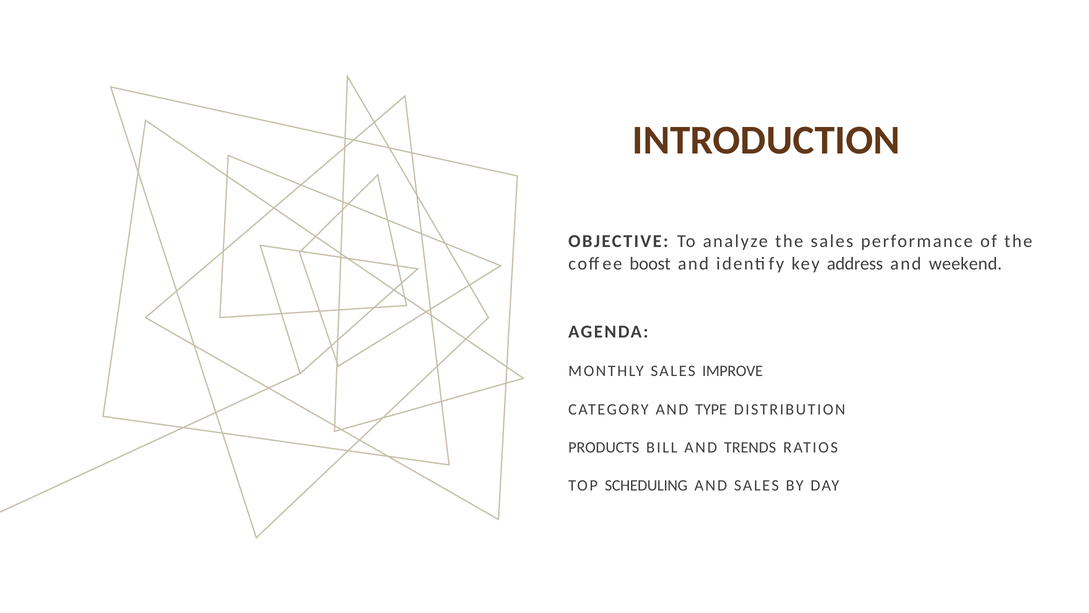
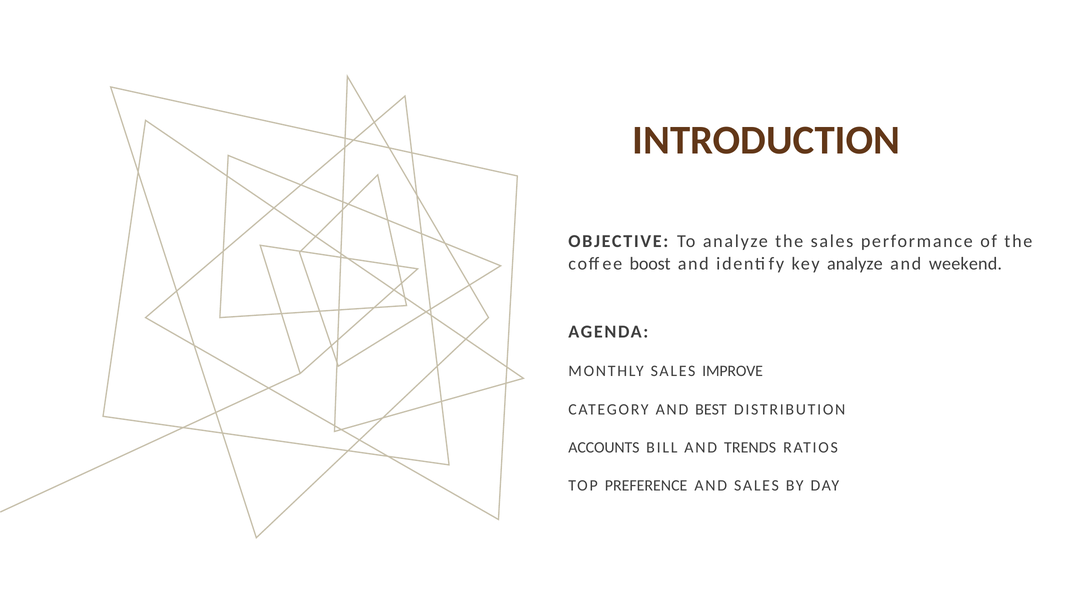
key address: address -> analyze (855, 264)
TYPE: TYPE -> BEST (711, 409)
PRODUCTS: PRODUCTS -> ACCOUNTS (604, 447)
SCHEDULING: SCHEDULING -> PREFERENCE (646, 485)
